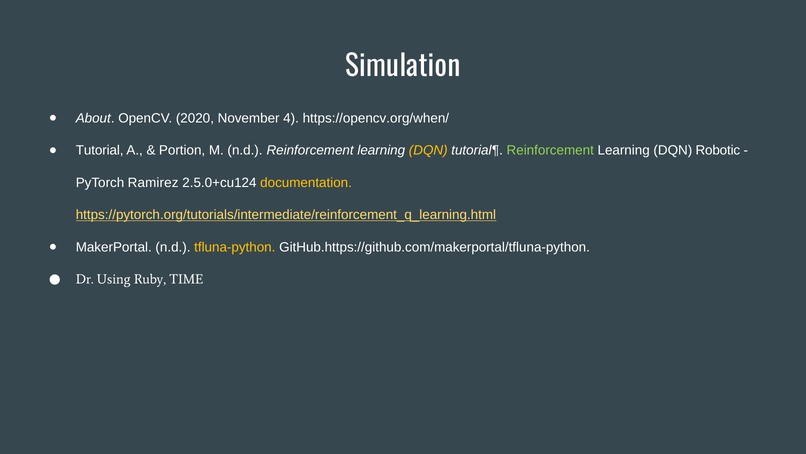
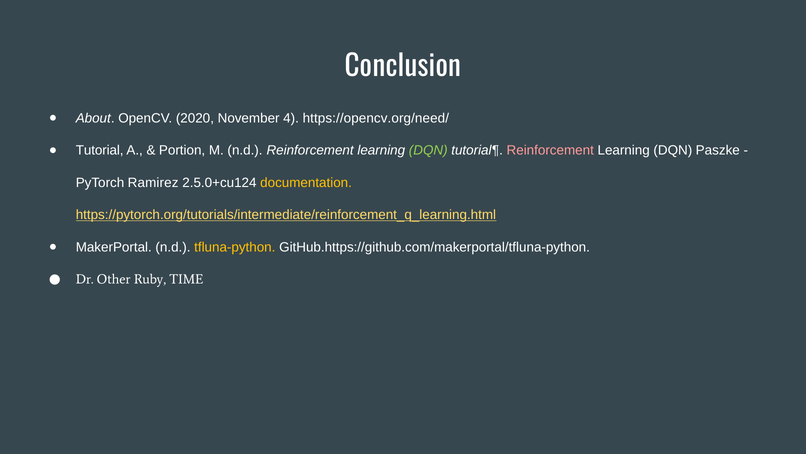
Simulation: Simulation -> Conclusion (403, 67)
https://opencv.org/when/: https://opencv.org/when/ -> https://opencv.org/need/ (376, 118)
DQN colour: yellow -> light green (428, 150)
Reinforcement colour: light green -> pink (550, 150)
Robotic: Robotic -> Paszke (718, 150)
Using: Using -> Other (114, 279)
